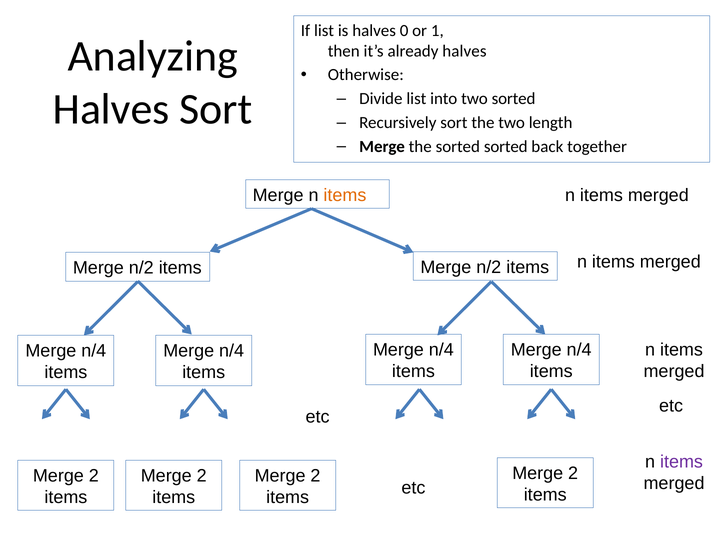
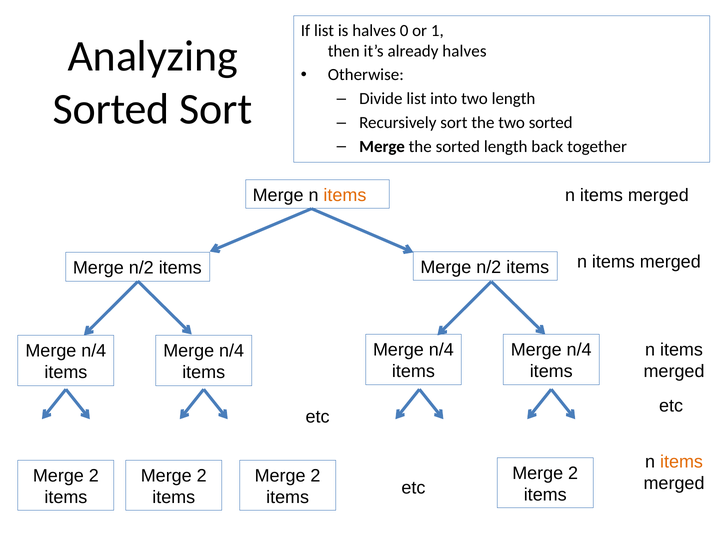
two sorted: sorted -> length (513, 99)
Halves: Halves -> Sorted (111, 109)
two length: length -> sorted (551, 123)
sorted sorted: sorted -> length (506, 147)
items colour: purple -> orange (682, 462)
